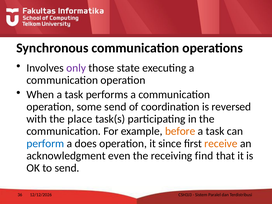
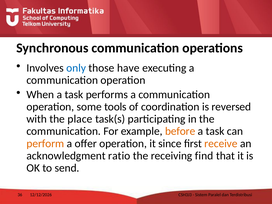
only colour: purple -> blue (76, 68)
state: state -> have (128, 68)
some send: send -> tools (115, 107)
perform colour: blue -> orange (45, 143)
does: does -> offer (86, 143)
even: even -> ratio (119, 156)
